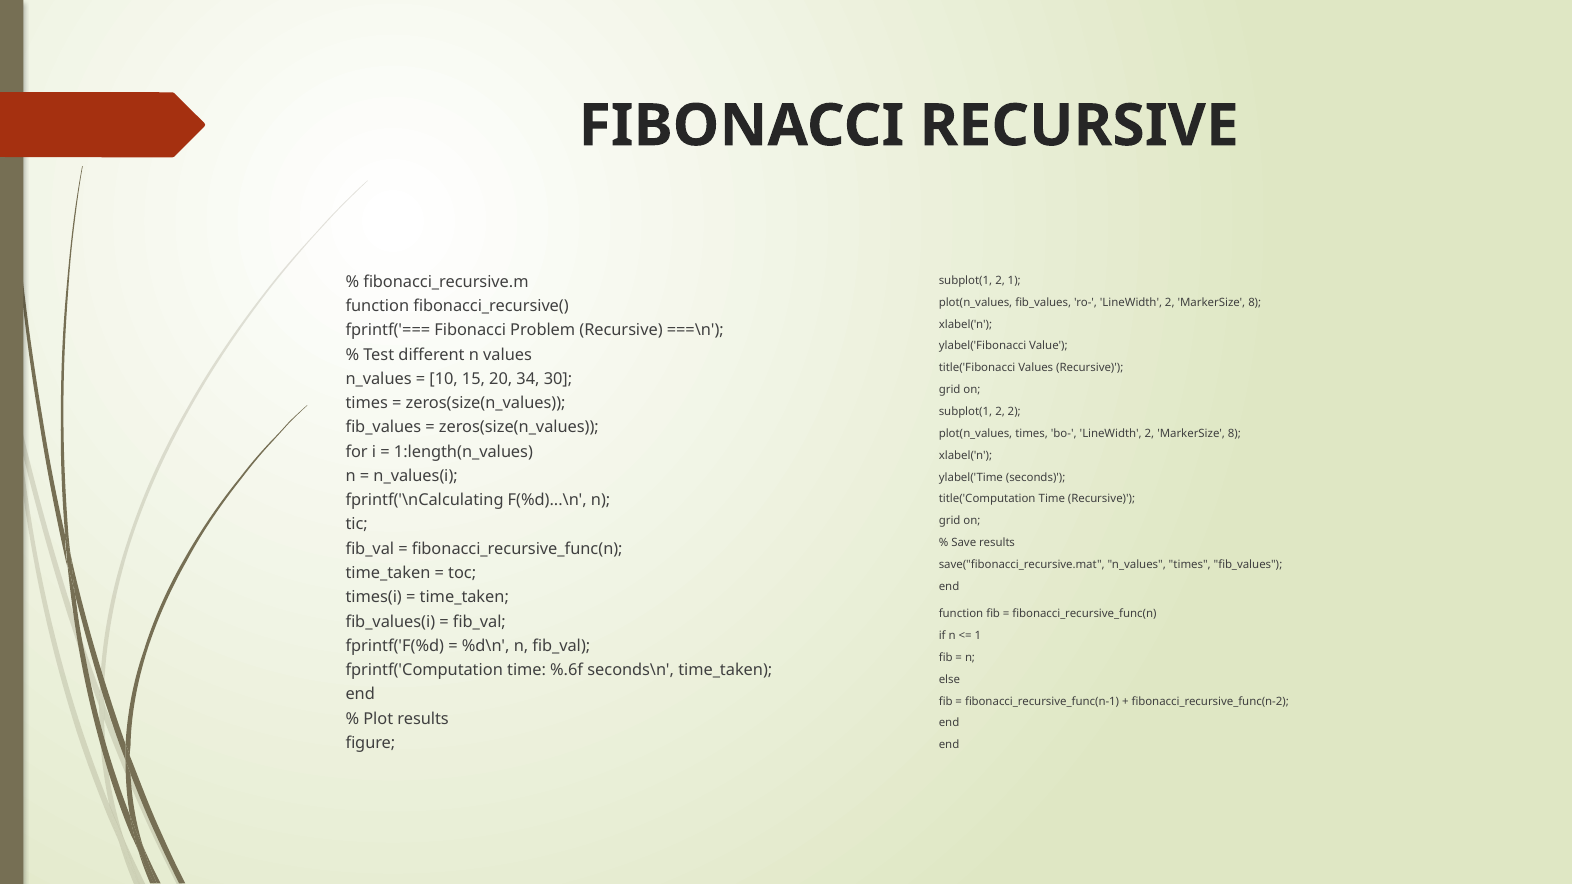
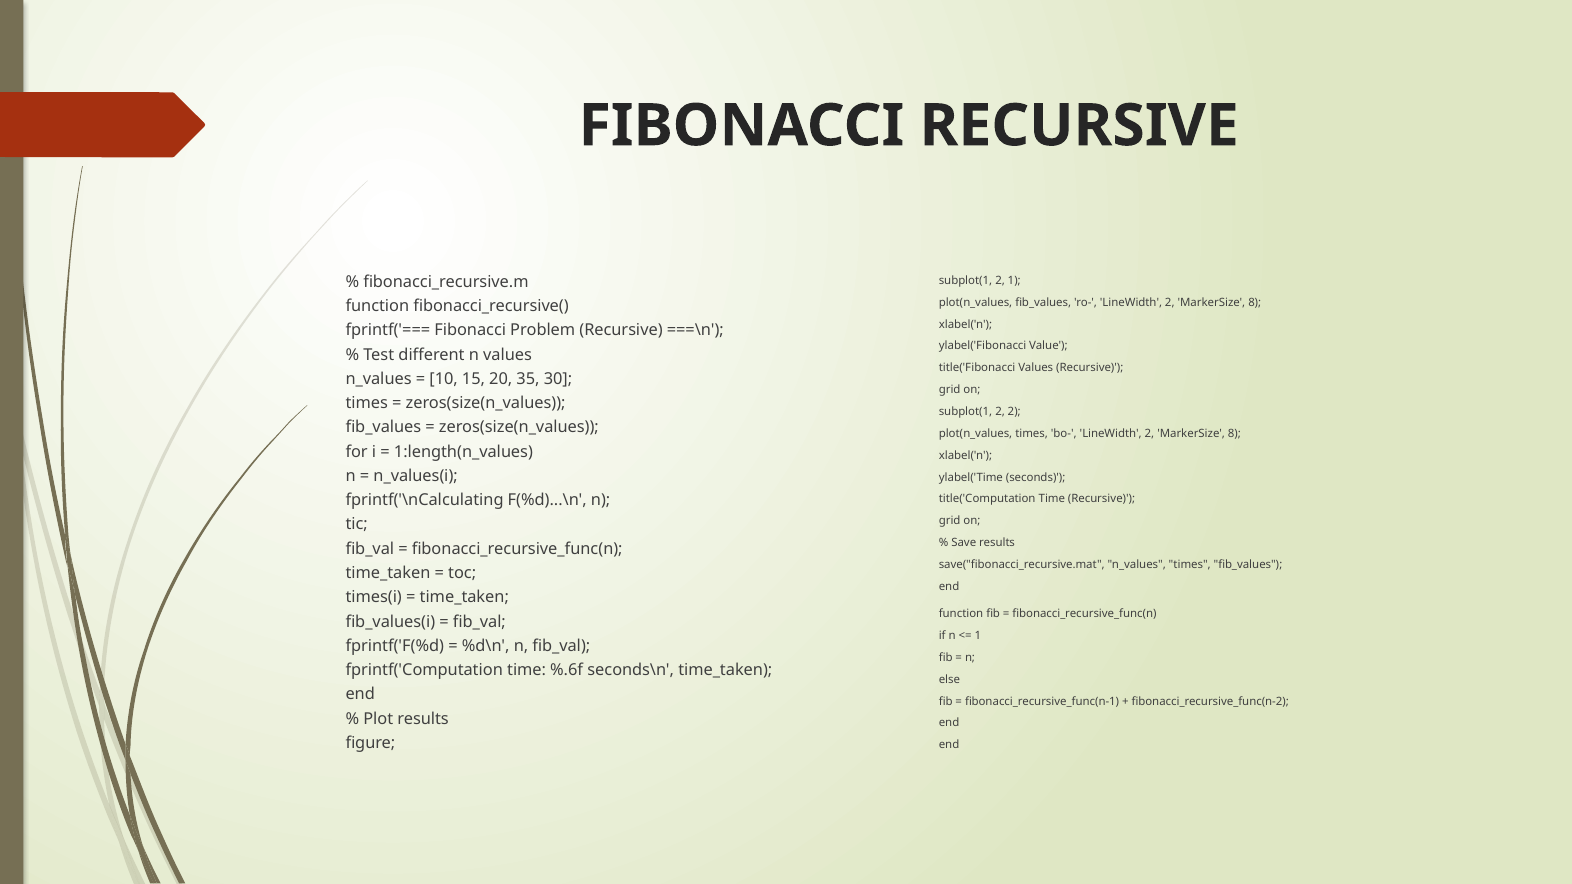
34: 34 -> 35 (528, 379)
